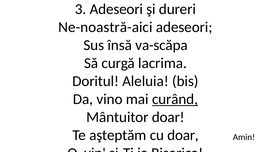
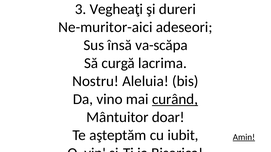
3 Adeseori: Adeseori -> Vegheaţi (116, 9)
Ne-noastră-aici: Ne-noastră-aici -> Ne-muritor-aici (105, 27)
Doritul: Doritul -> Nostru (96, 81)
cu doar: doar -> iubit (183, 136)
Amin underline: none -> present (244, 137)
